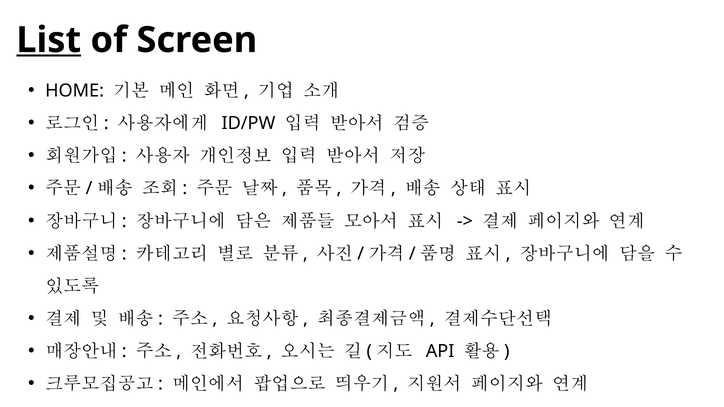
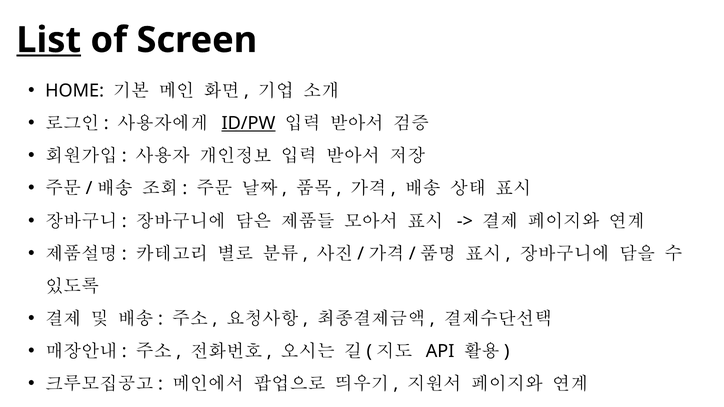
ID/PW underline: none -> present (248, 123)
